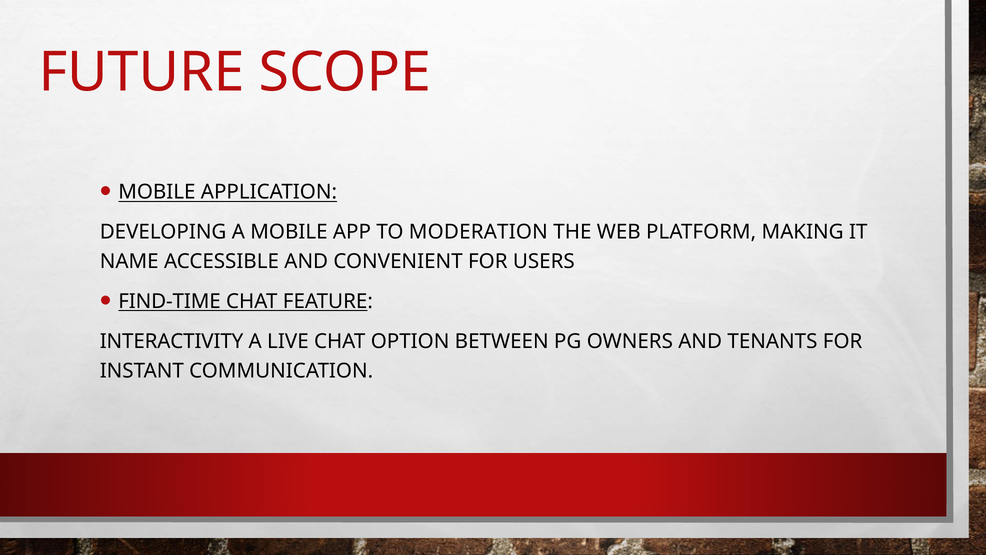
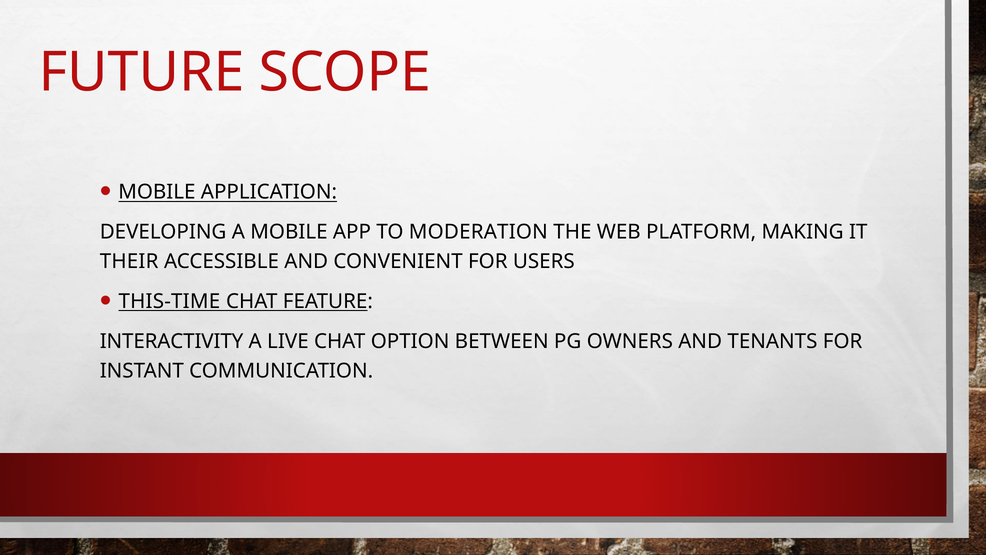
NAME: NAME -> THEIR (129, 261)
FIND-TIME: FIND-TIME -> THIS-TIME (169, 301)
